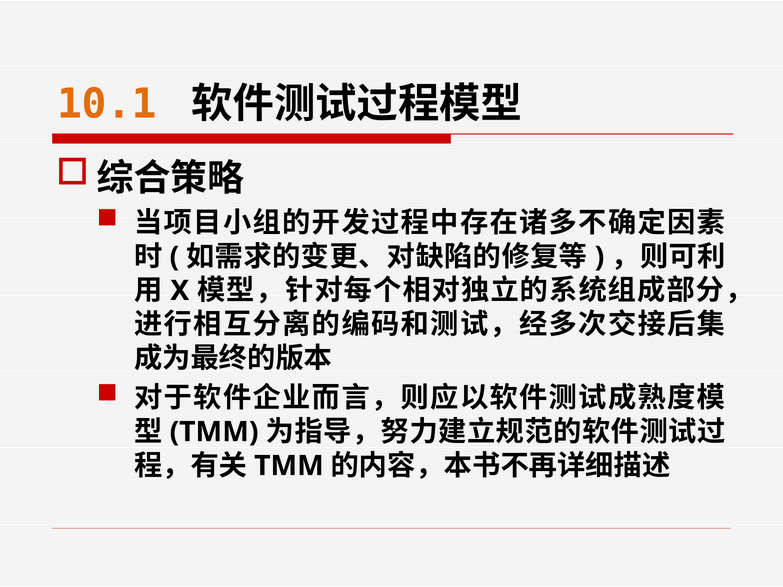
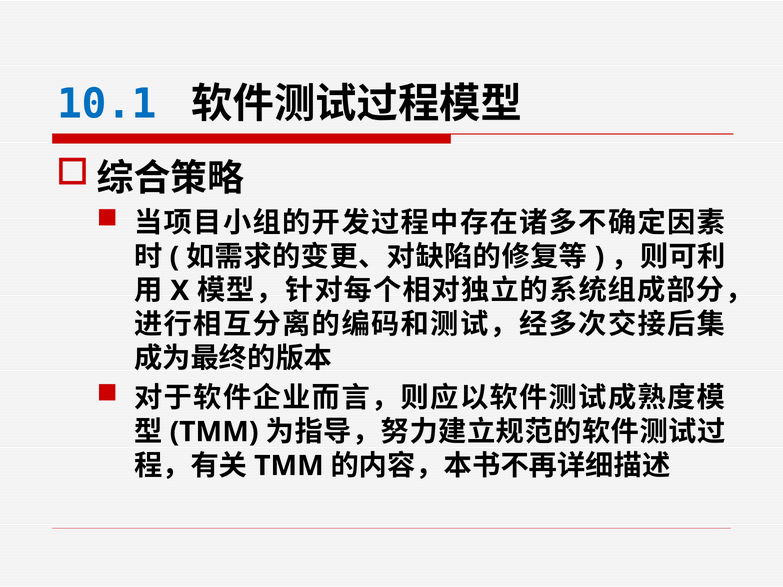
10.1 colour: orange -> blue (107, 104)
